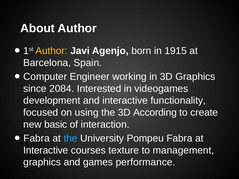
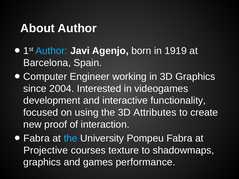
Author colour: yellow -> light blue (52, 51)
1915: 1915 -> 1919 (176, 51)
2084: 2084 -> 2004 (62, 89)
According: According -> Attributes (155, 113)
basic: basic -> proof (56, 125)
Interactive: Interactive -> Projective (46, 150)
management: management -> shadowmaps (183, 150)
